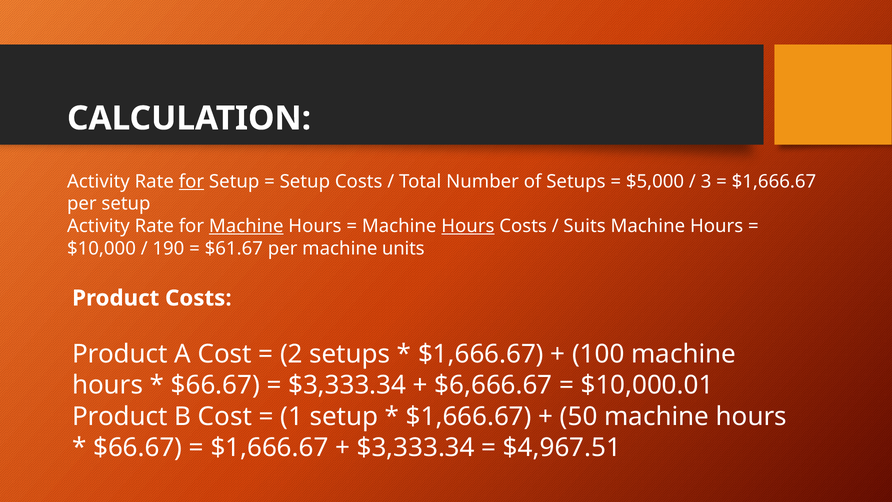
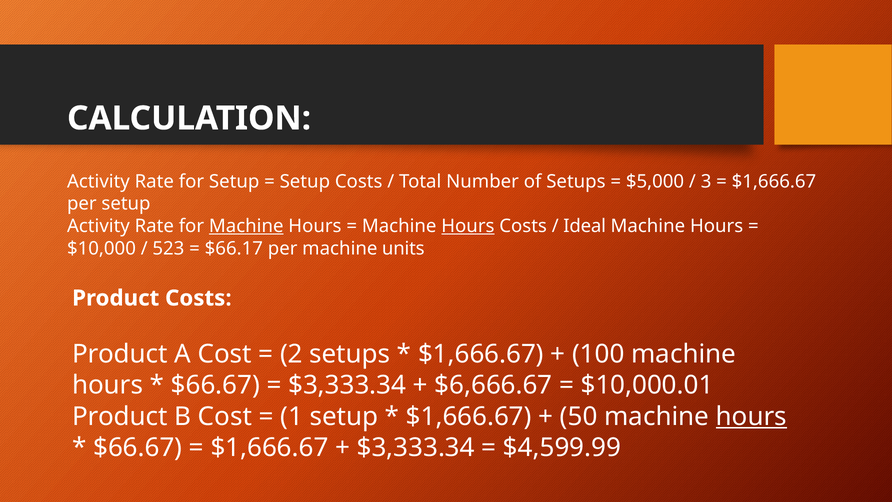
for underline: present -> none (191, 181)
Suits: Suits -> Ideal (585, 226)
190: 190 -> 523 (168, 248)
$61.67: $61.67 -> $66.17 (234, 248)
hours underline: none -> present (751, 416)
$4,967.51: $4,967.51 -> $4,599.99 (562, 448)
